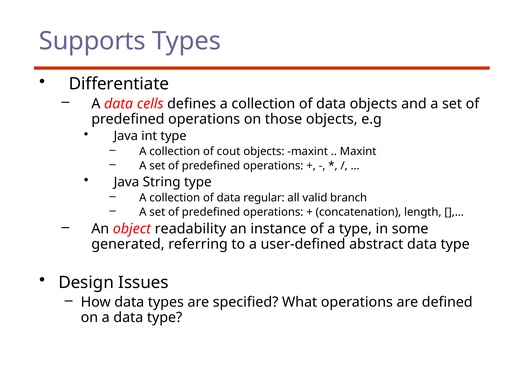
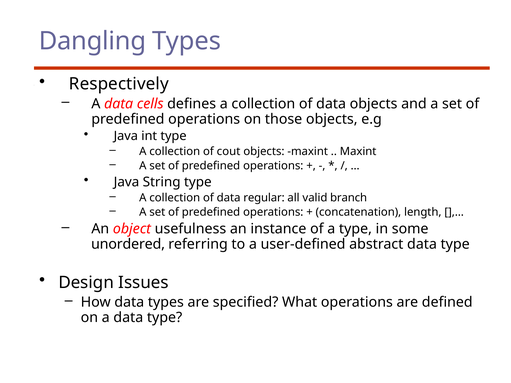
Supports: Supports -> Dangling (92, 41)
Differentiate: Differentiate -> Respectively (119, 84)
readability: readability -> usefulness (190, 229)
generated: generated -> unordered (128, 244)
